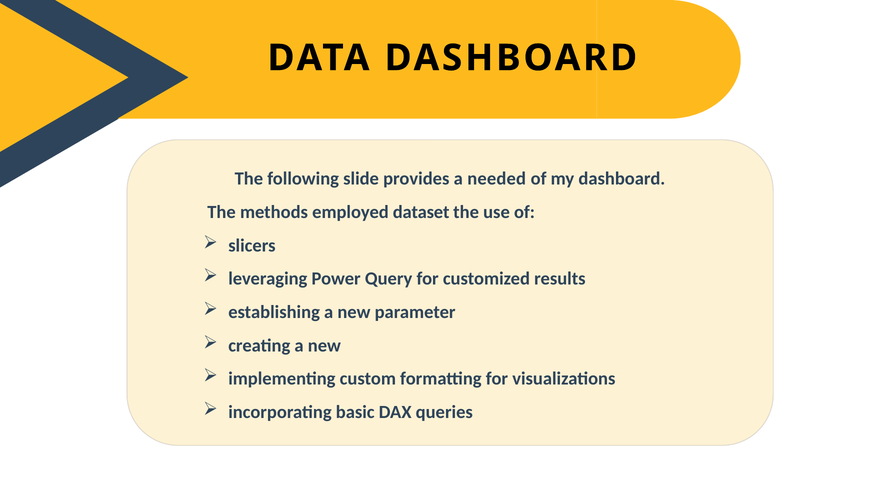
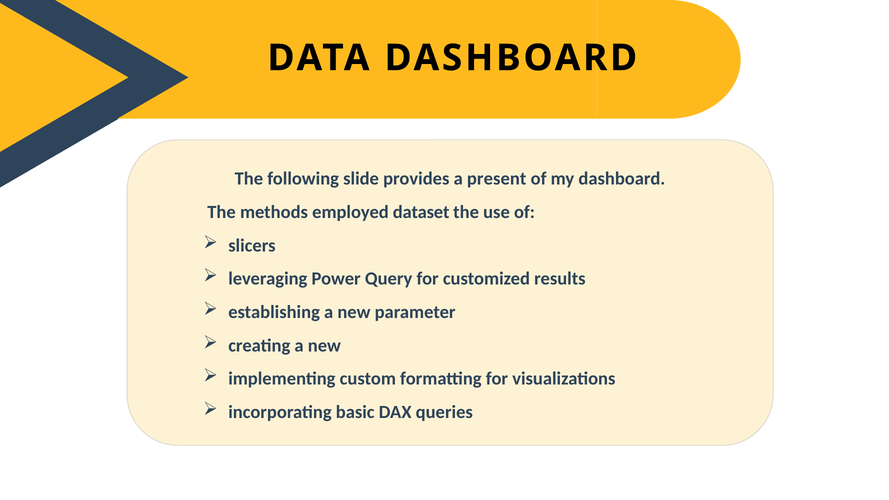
needed: needed -> present (497, 179)
